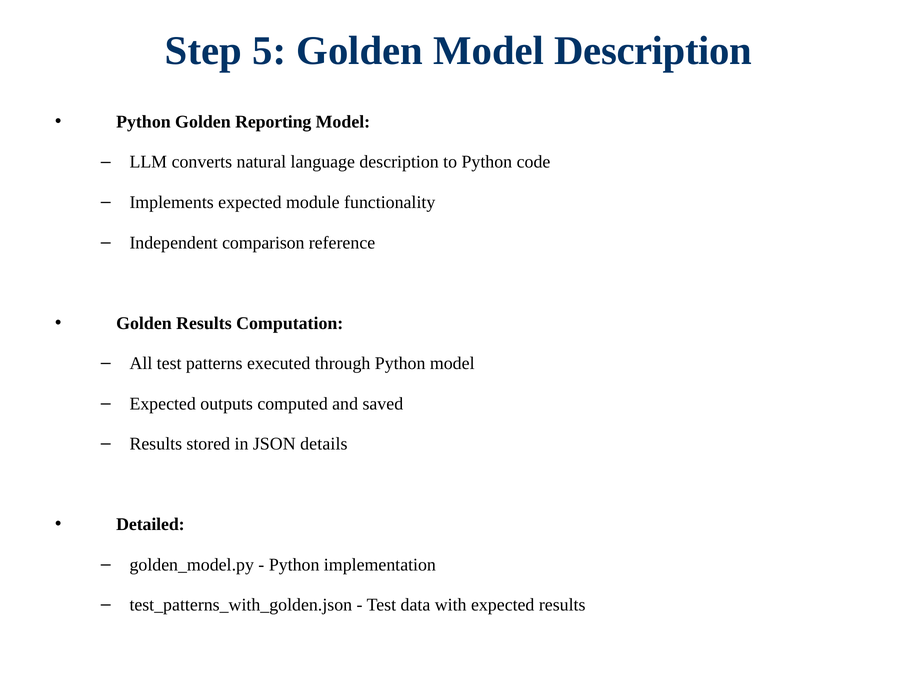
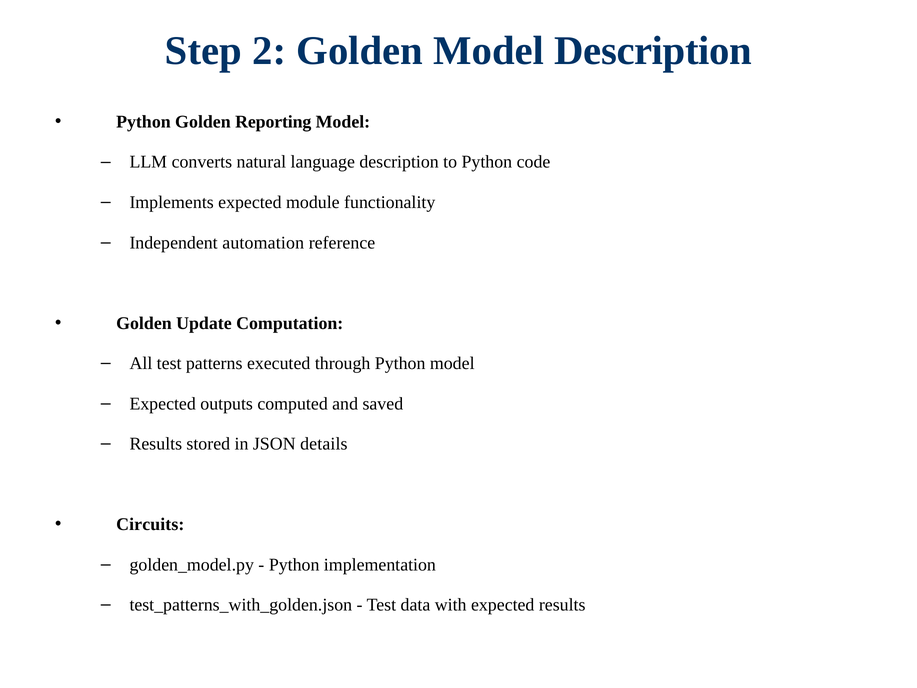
5: 5 -> 2 (269, 51)
comparison: comparison -> automation (263, 243)
Golden Results: Results -> Update (204, 323)
Detailed: Detailed -> Circuits (150, 524)
